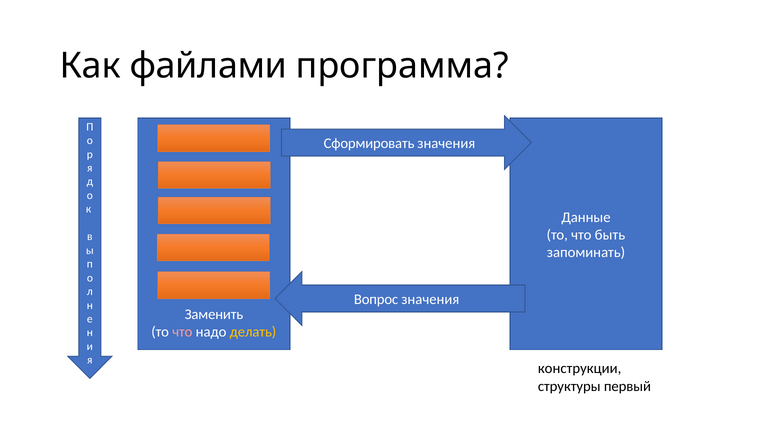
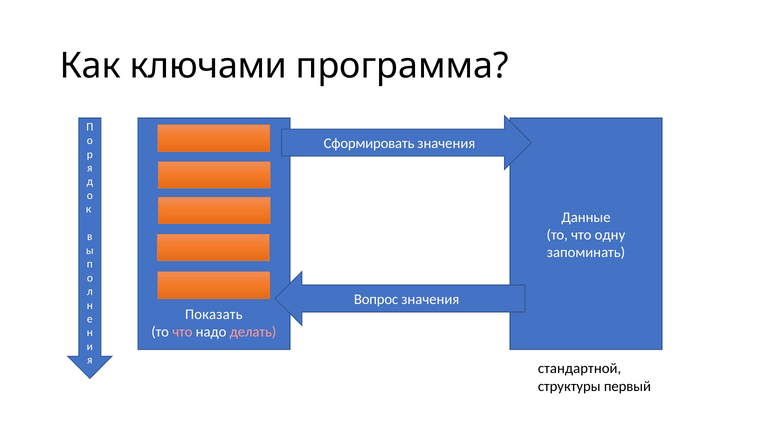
файлами: файлами -> ключами (208, 66)
быть: быть -> одну (610, 235)
Заменить: Заменить -> Показать (214, 314)
делать colour: yellow -> pink (253, 331)
конструкции: конструкции -> стандартной (580, 368)
